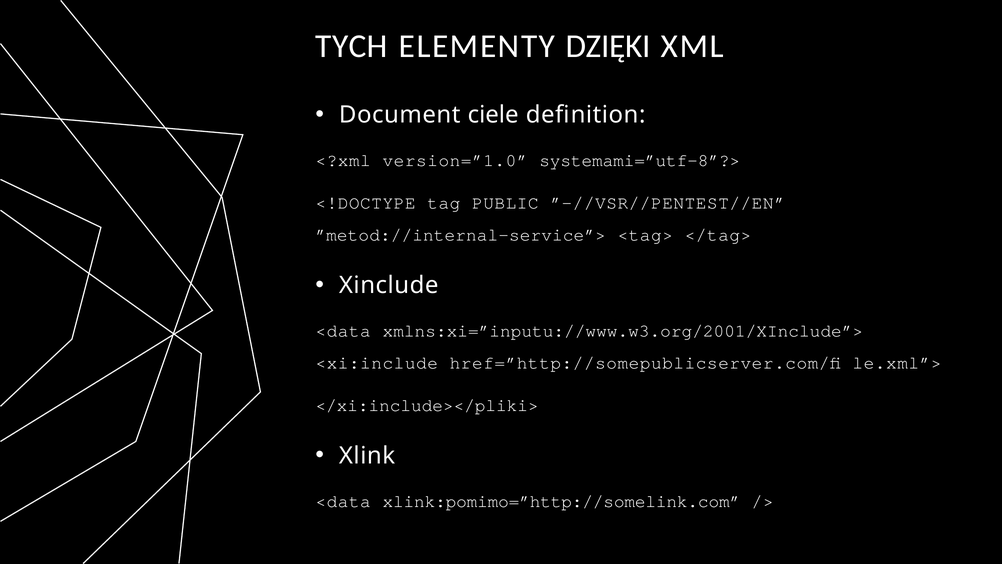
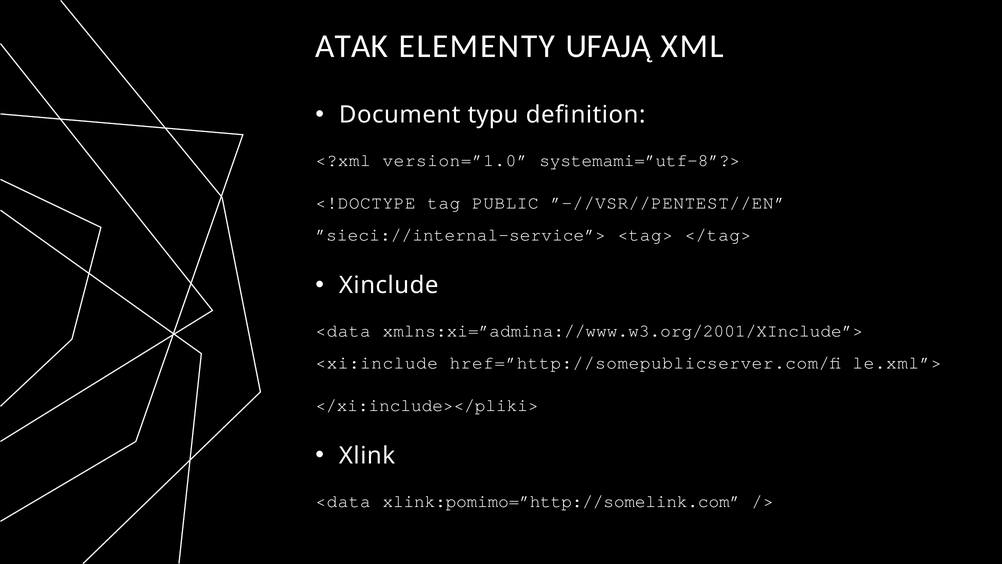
TYCH: TYCH -> ATAK (352, 46)
DZIĘKI: DZIĘKI -> UFAJĄ (608, 46)
ciele: ciele -> typu (493, 115)
”metod://internal-service”>: ”metod://internal-service”> -> ”sieci://internal-service”> (461, 235)
xmlns:xi=”inputu://www.w3.org/2001/XInclude”>: xmlns:xi=”inputu://www.w3.org/2001/XInclude”> -> xmlns:xi=”admina://www.w3.org/2001/XInclude”> (623, 331)
